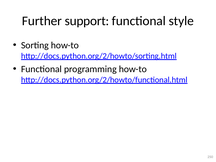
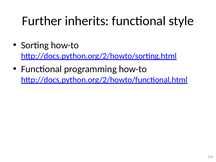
support: support -> inherits (87, 21)
